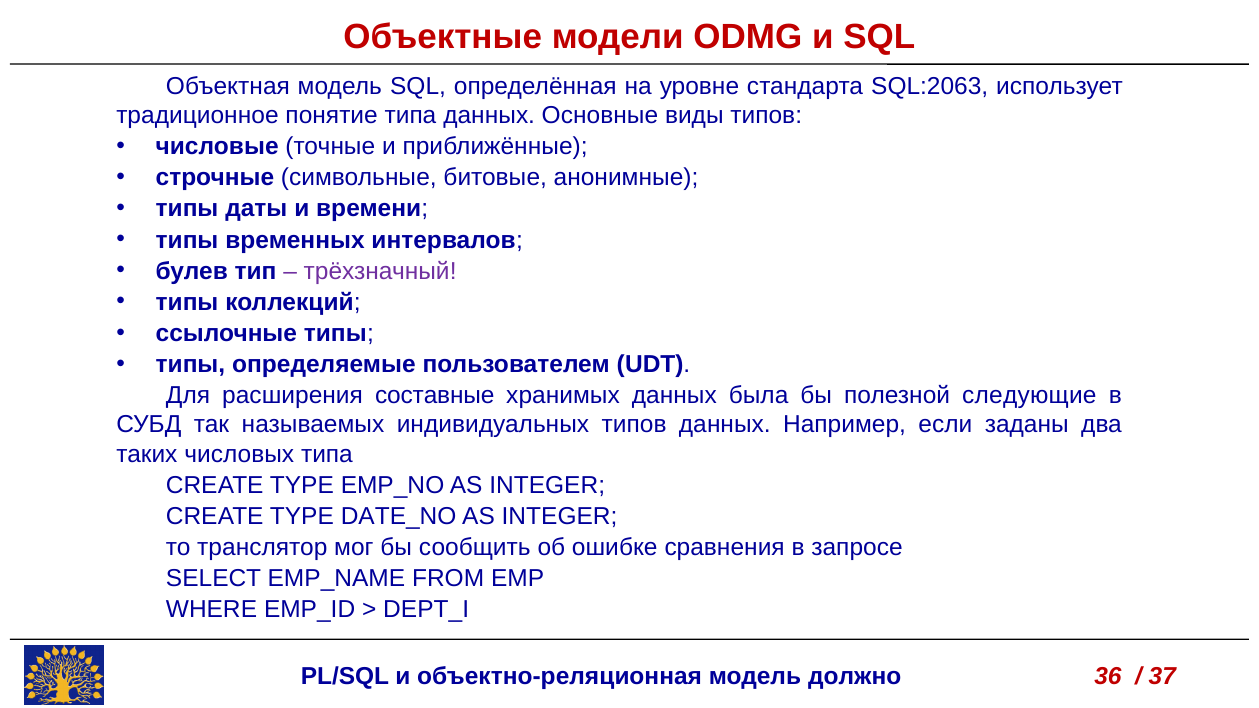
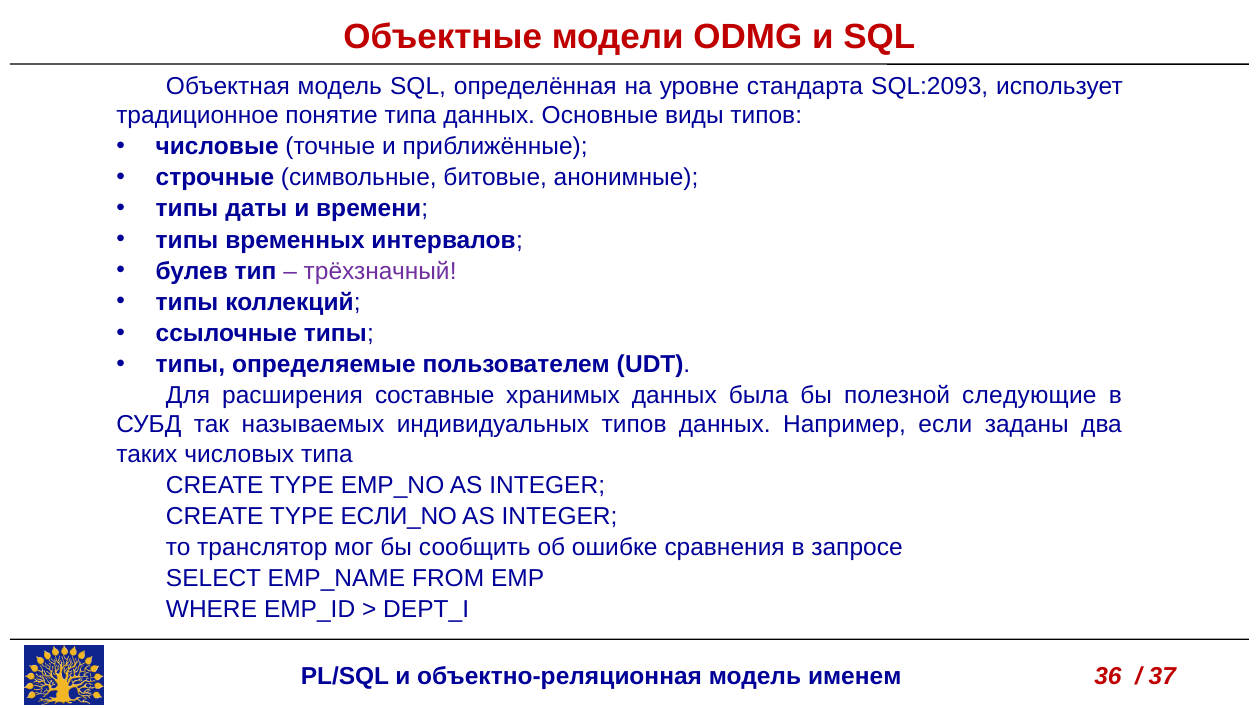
SQL:2063: SQL:2063 -> SQL:2093 (930, 86)
DATE_NO: DATE_NO -> ЕСЛИ_NO (399, 517)
должно: должно -> именем (855, 676)
